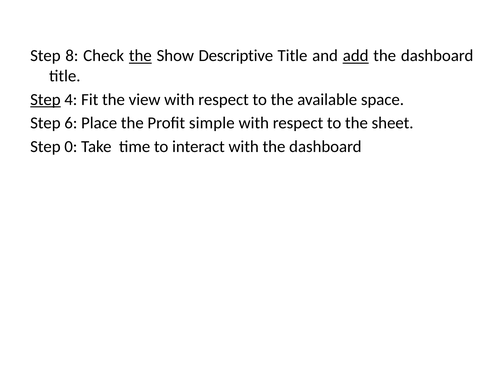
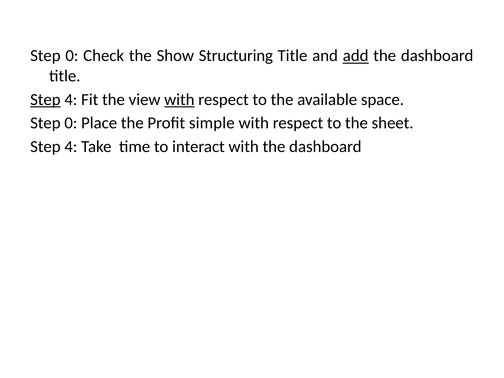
8: 8 -> 0 (72, 56)
the underline: present -> none (140, 56)
Descriptive: Descriptive -> Structuring (236, 56)
with underline: none -> present (179, 99)
6: 6 -> 0 (71, 123)
0: 0 -> 4 (71, 146)
